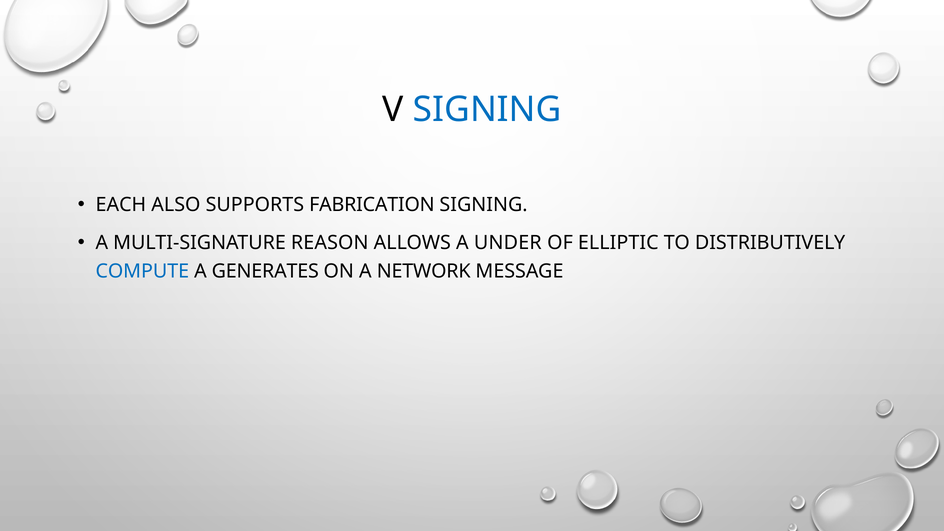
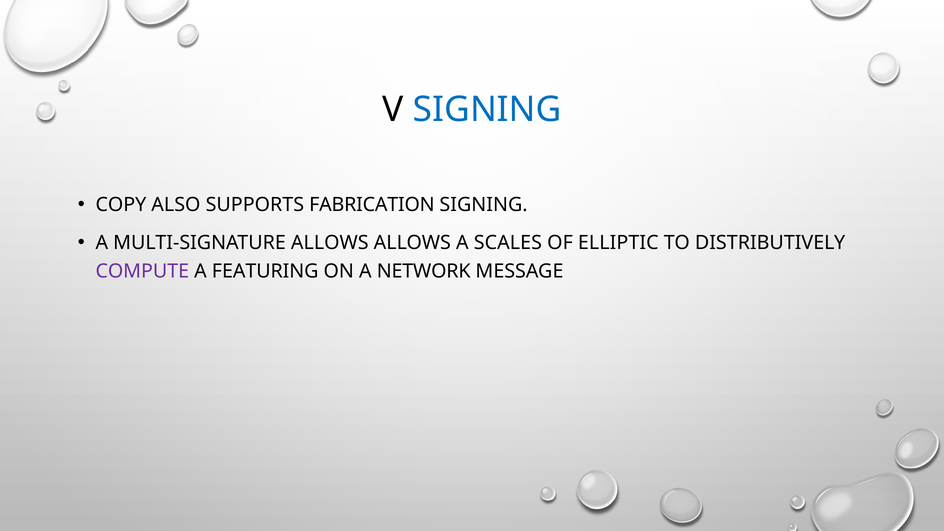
EACH: EACH -> COPY (121, 205)
MULTI-SIGNATURE REASON: REASON -> ALLOWS (330, 243)
UNDER: UNDER -> SCALES (508, 243)
COMPUTE colour: blue -> purple (142, 271)
GENERATES: GENERATES -> FEATURING (265, 271)
